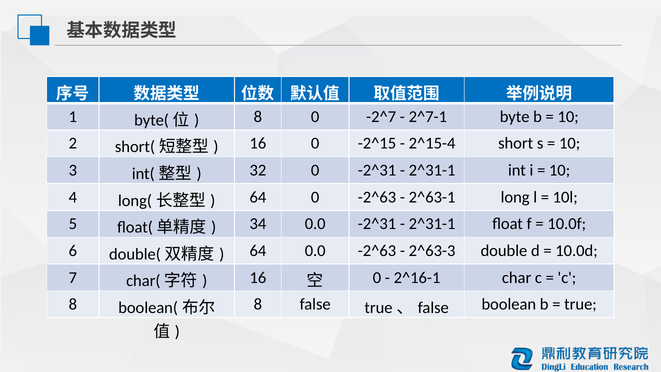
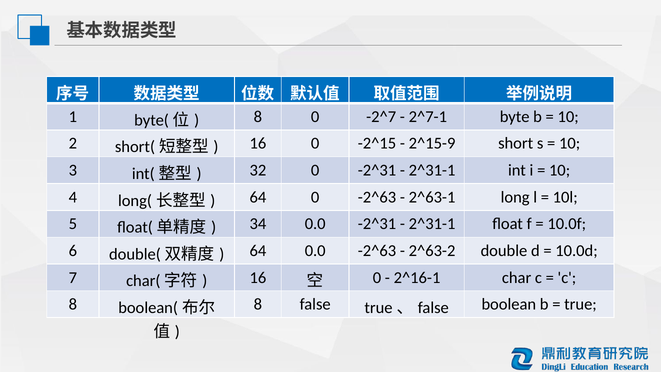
2^15-4: 2^15-4 -> 2^15-9 (432, 143)
2^63-3: 2^63-3 -> 2^63-2 (432, 251)
